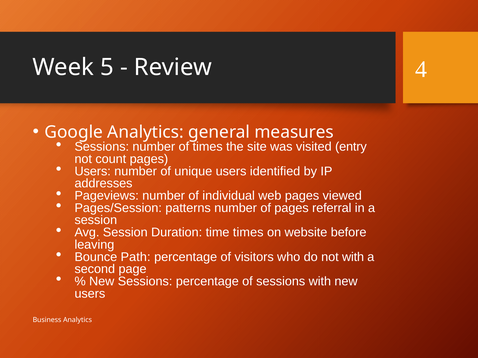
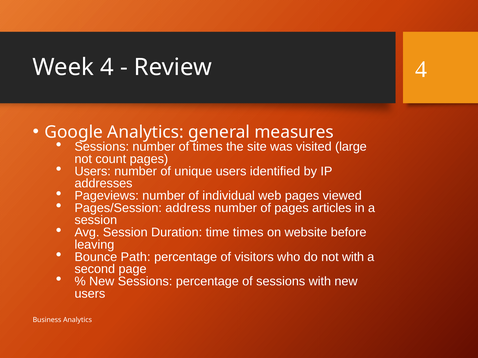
Week 5: 5 -> 4 (107, 67)
entry: entry -> large (351, 147)
patterns: patterns -> address (188, 208)
referral: referral -> articles (332, 208)
